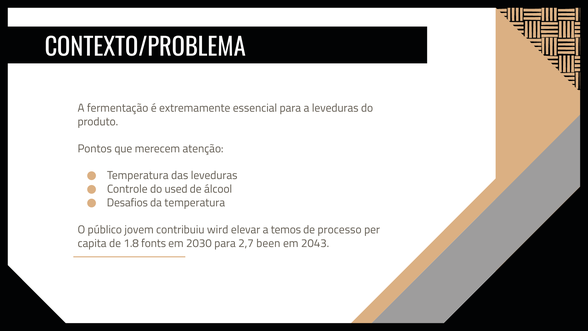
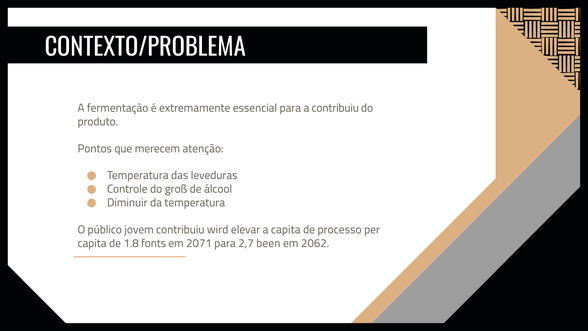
a leveduras: leveduras -> contribuiu (335, 108)
used: used -> groß (176, 189)
Desafios: Desafios -> Diminuir (127, 203)
a temos: temos -> capita (286, 229)
2030: 2030 -> 2071 (199, 243)
2043: 2043 -> 2062 (315, 243)
